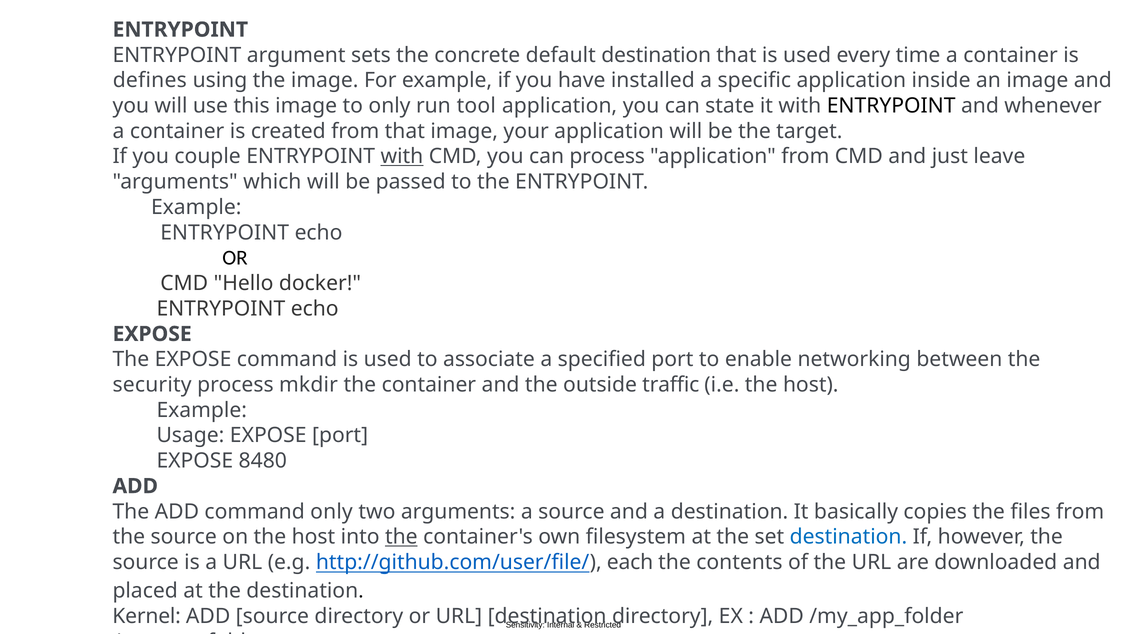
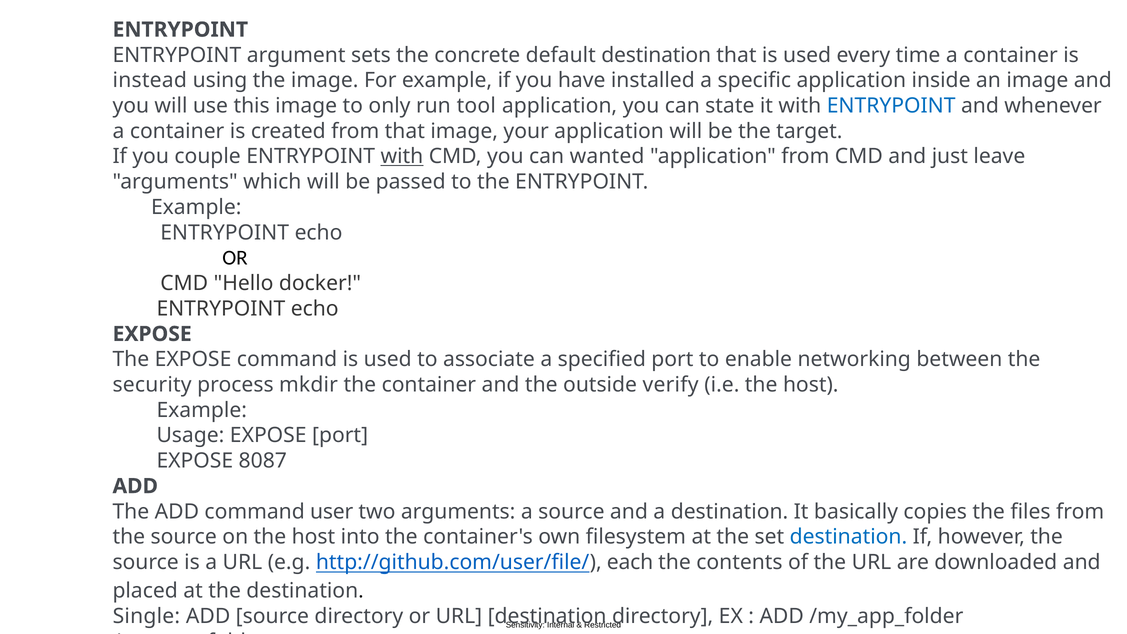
defines: defines -> instead (150, 80)
ENTRYPOINT colour: black -> blue (891, 106)
can process: process -> wanted (607, 156)
traffic: traffic -> verify (671, 385)
8480: 8480 -> 8087 (263, 461)
command only: only -> user (332, 511)
the underline: present -> none (401, 537)
Kernel: Kernel -> Single (146, 616)
